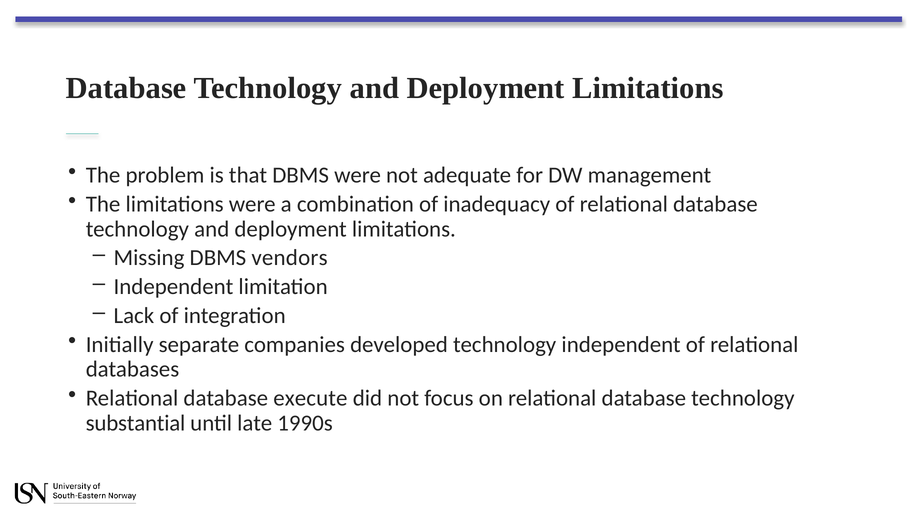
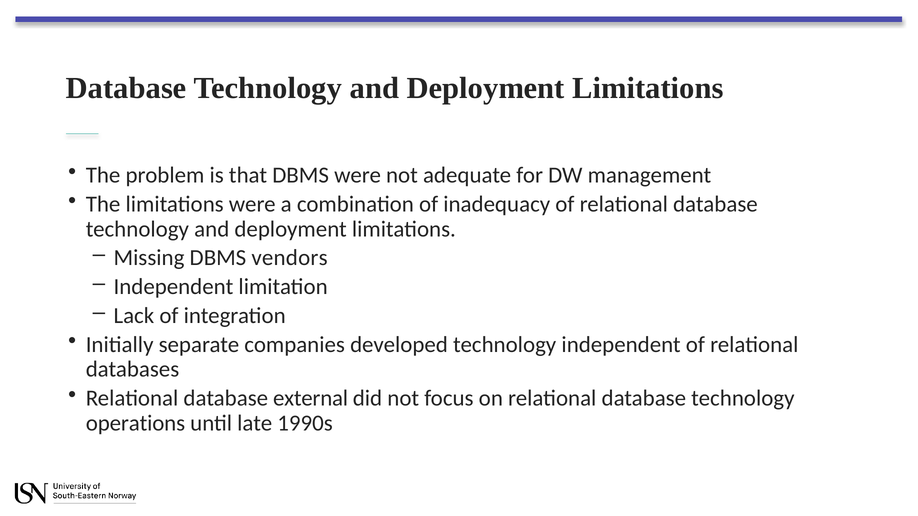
execute: execute -> external (311, 399)
substantial: substantial -> operations (135, 423)
